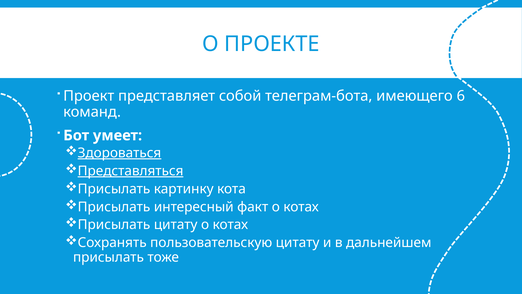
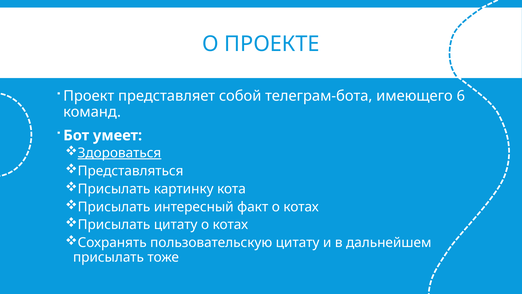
Представляться underline: present -> none (131, 171)
